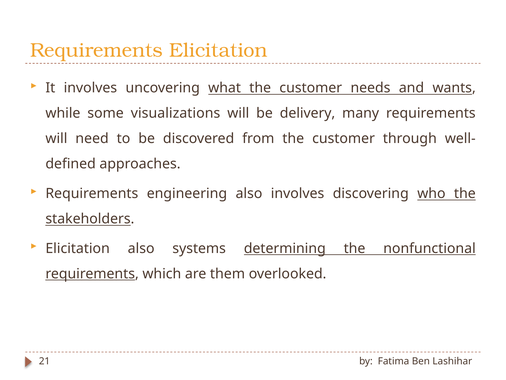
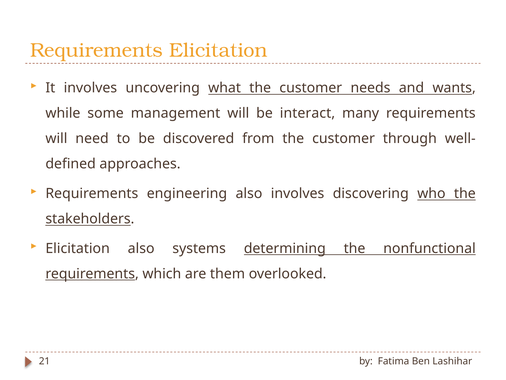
visualizations: visualizations -> management (176, 113)
delivery: delivery -> interact (307, 113)
